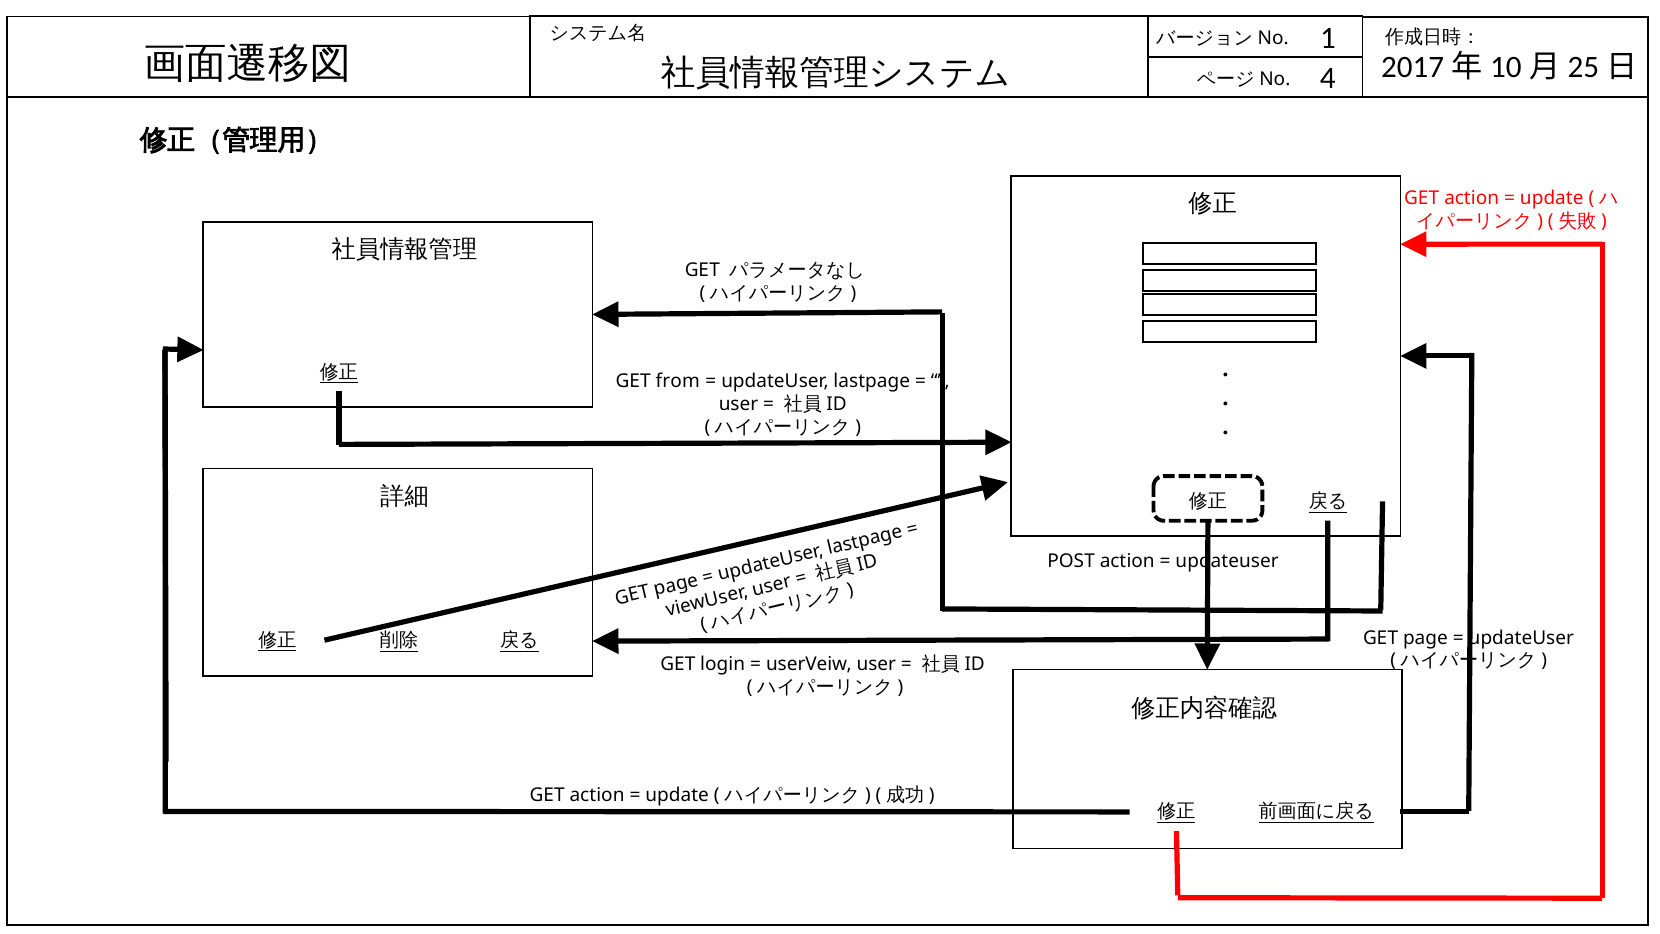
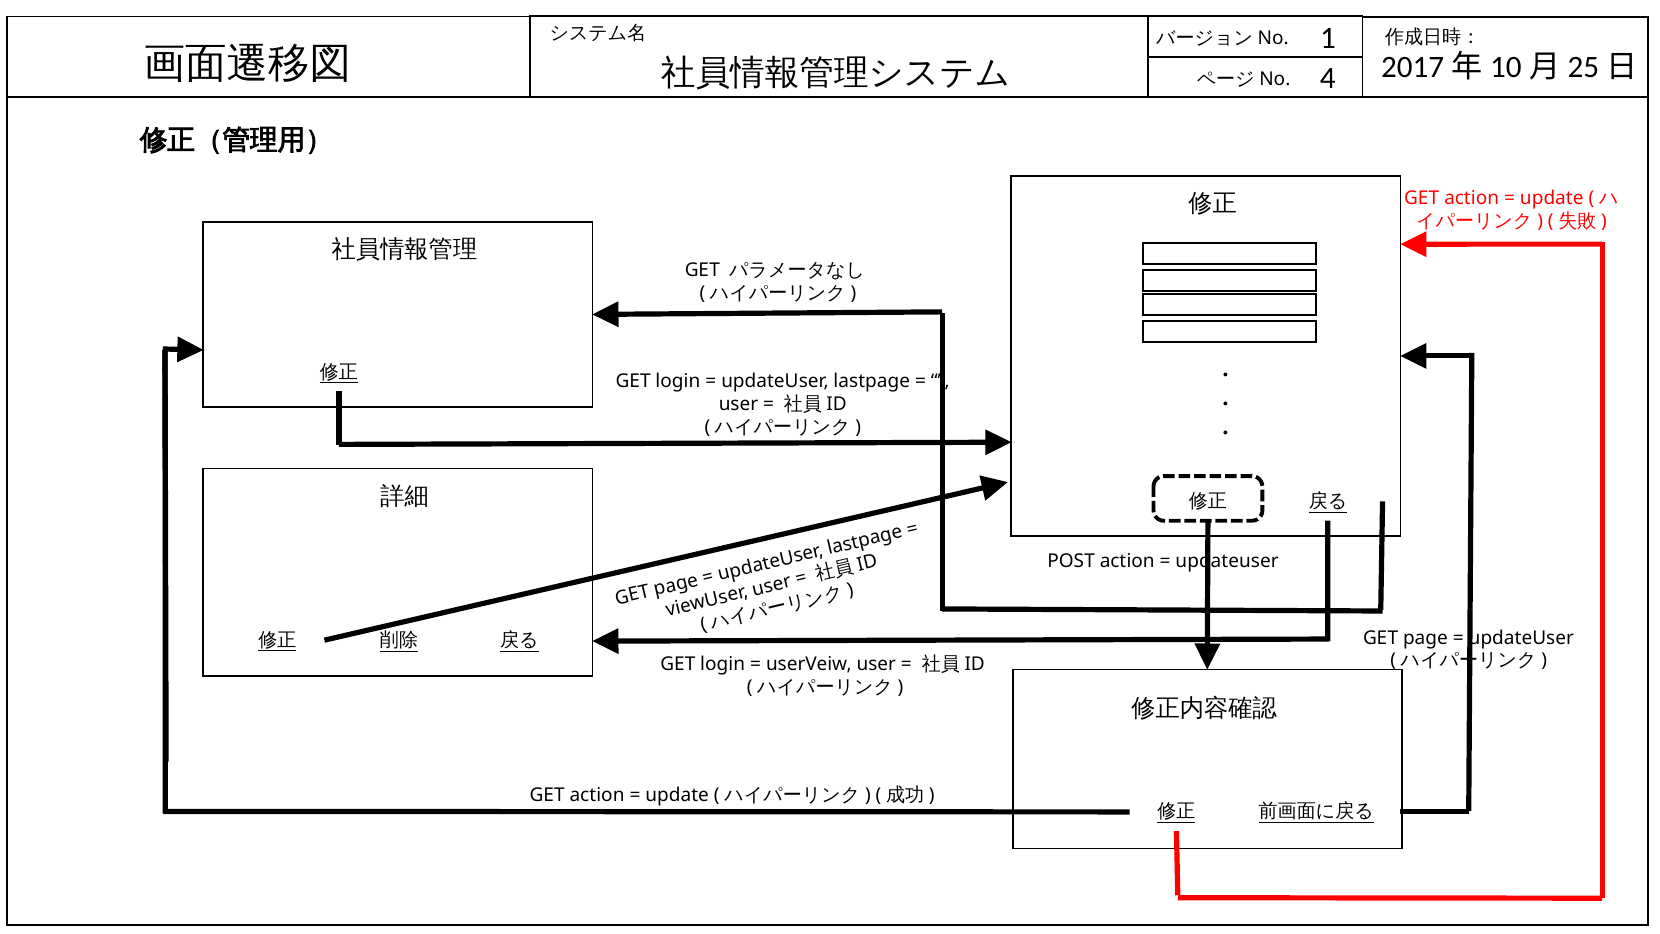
from: from -> login (678, 381)
